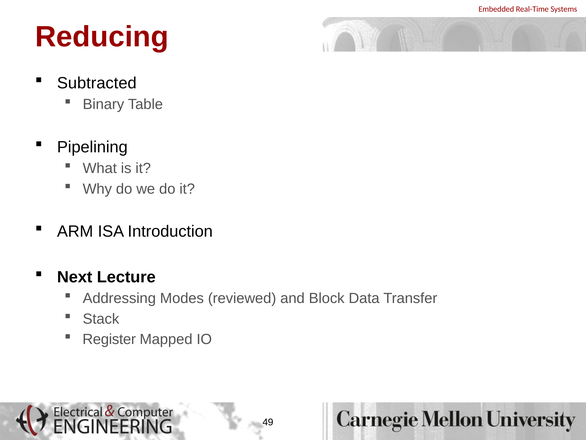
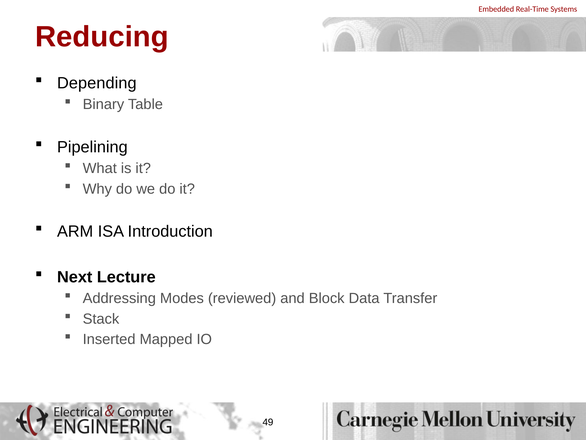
Subtracted: Subtracted -> Depending (97, 83)
Register: Register -> Inserted (109, 339)
